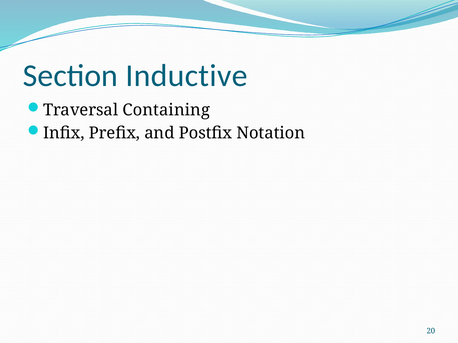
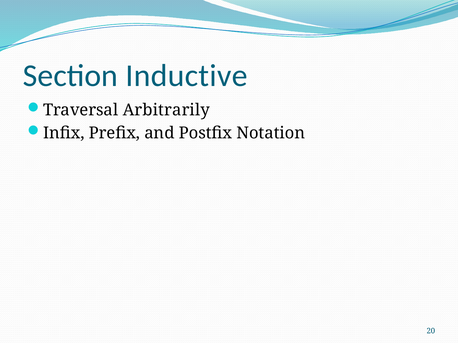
Containing: Containing -> Arbitrarily (166, 110)
